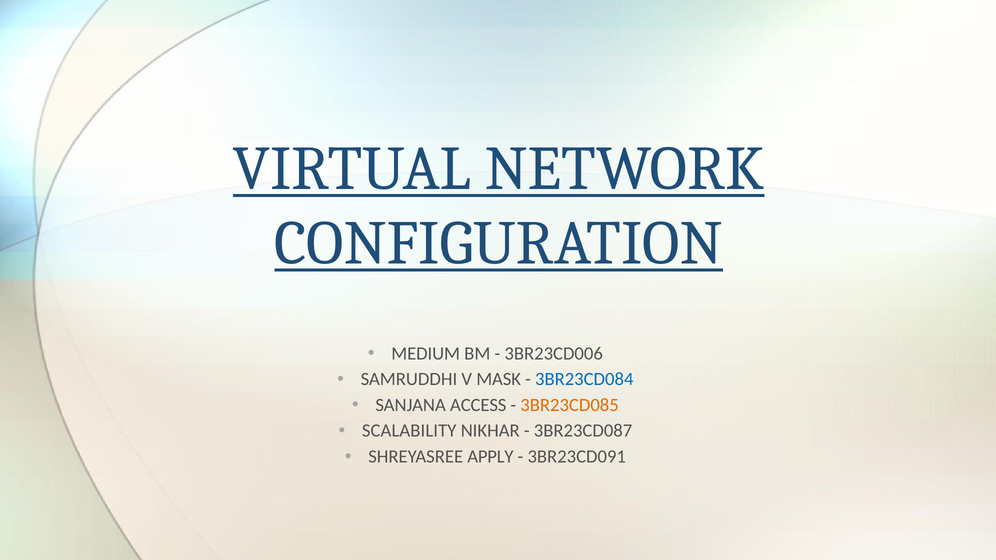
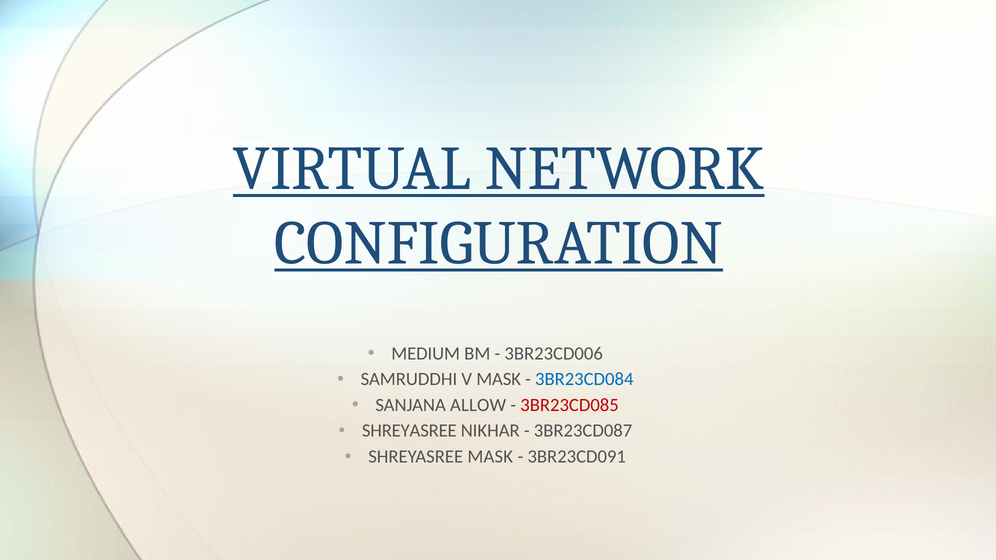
ACCESS: ACCESS -> ALLOW (478, 405)
3BR23CD085 colour: orange -> red (570, 405)
SCALABILITY: SCALABILITY -> SHREYASREE (409, 431)
SHREYASREE APPLY: APPLY -> MASK (490, 457)
